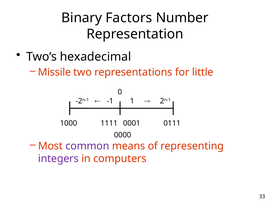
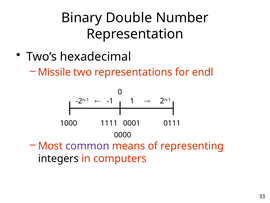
Factors: Factors -> Double (129, 18)
little: little -> endl (203, 72)
integers colour: purple -> black (58, 158)
